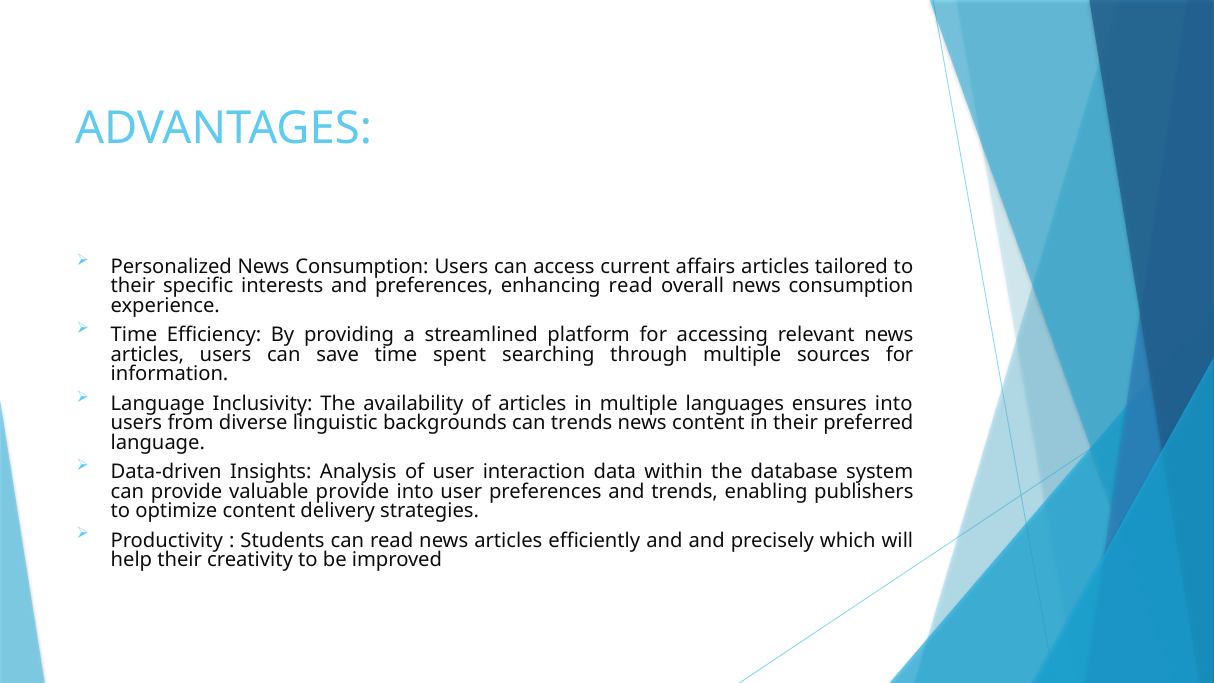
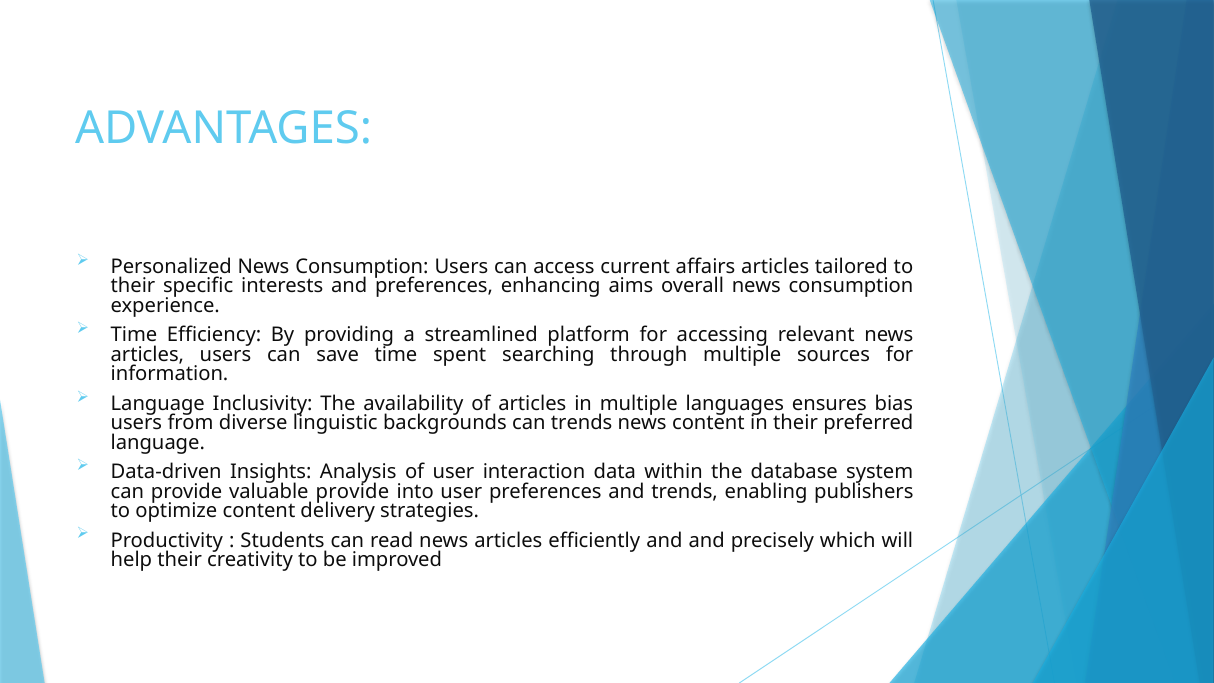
enhancing read: read -> aims (631, 286)
ensures into: into -> bias (894, 404)
